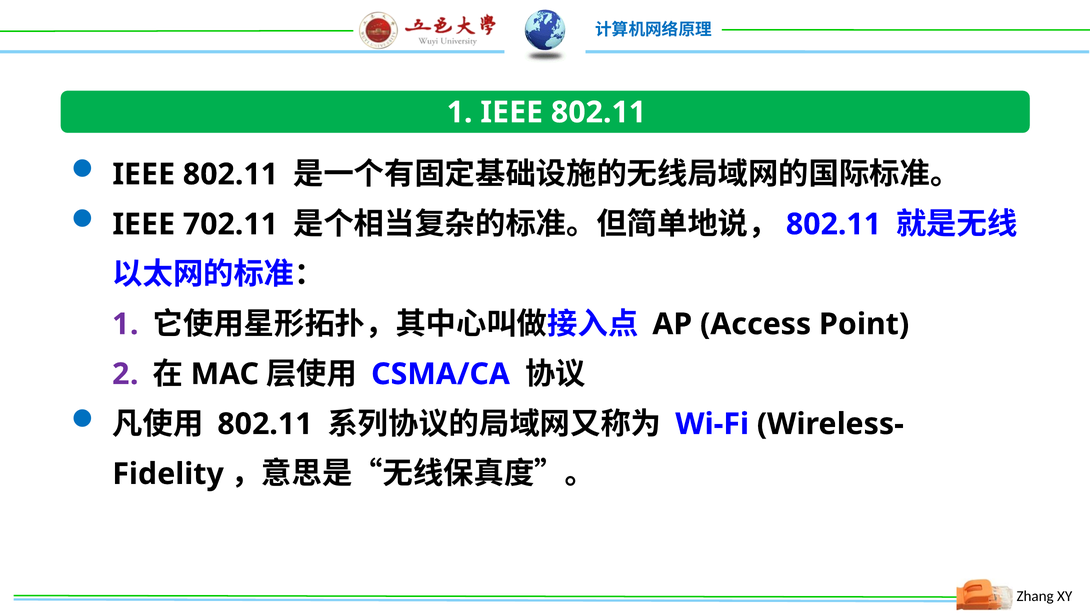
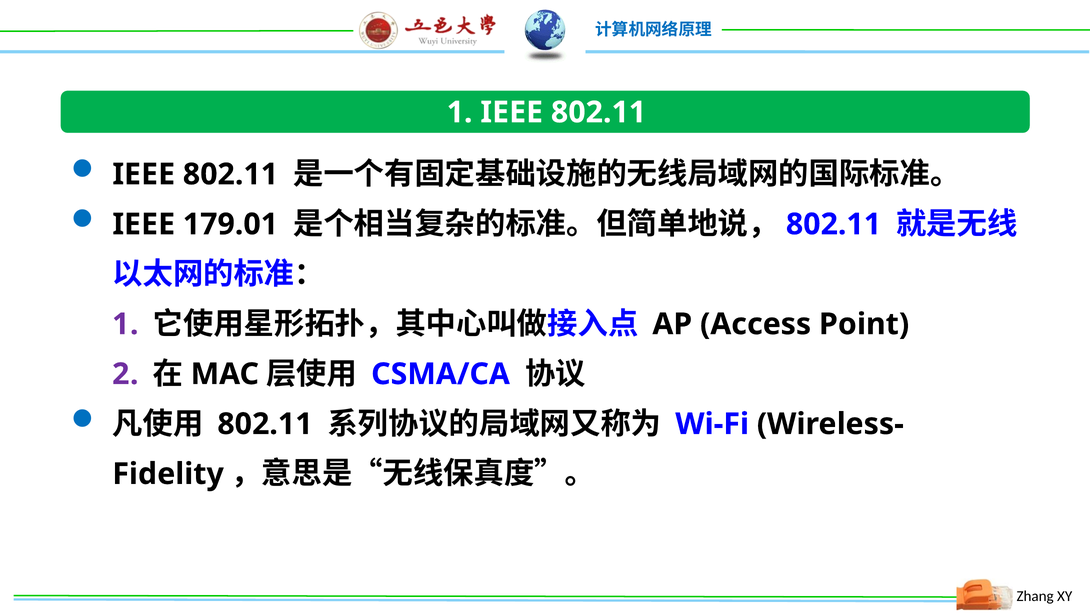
702.11: 702.11 -> 179.01 (230, 224)
